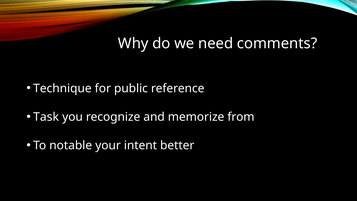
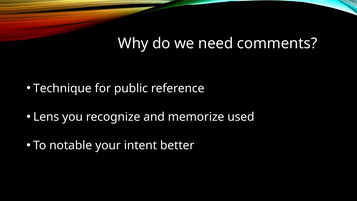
Task: Task -> Lens (46, 117)
from: from -> used (241, 117)
